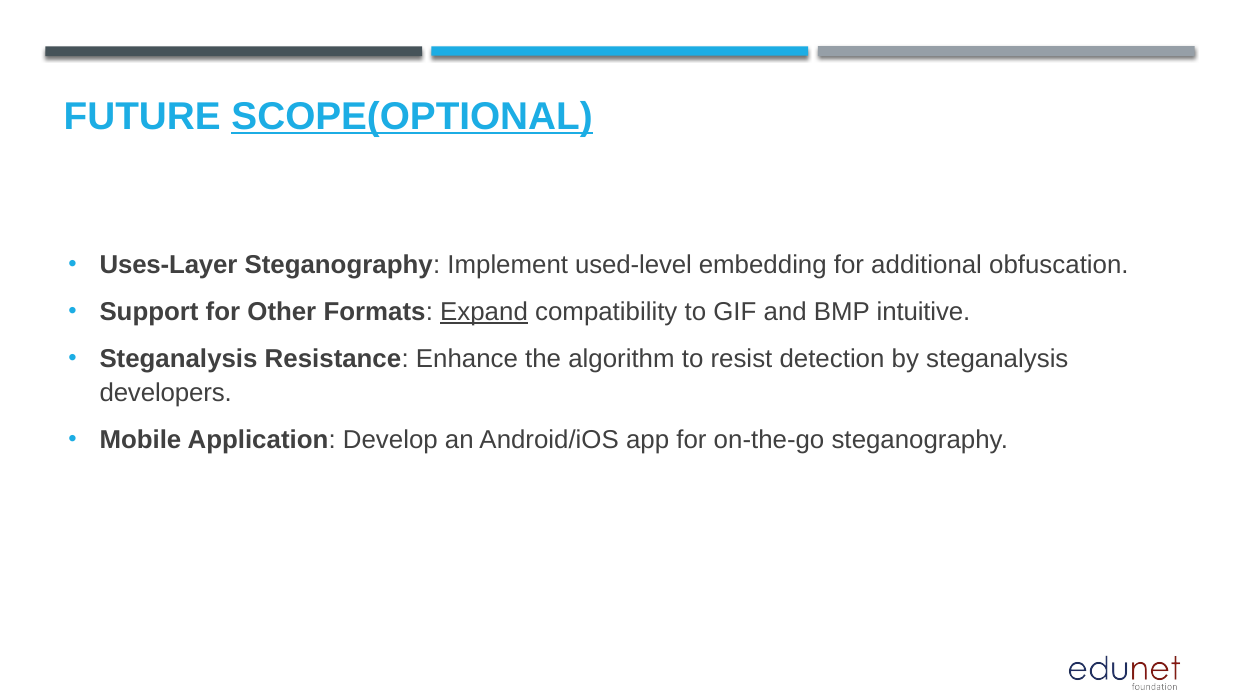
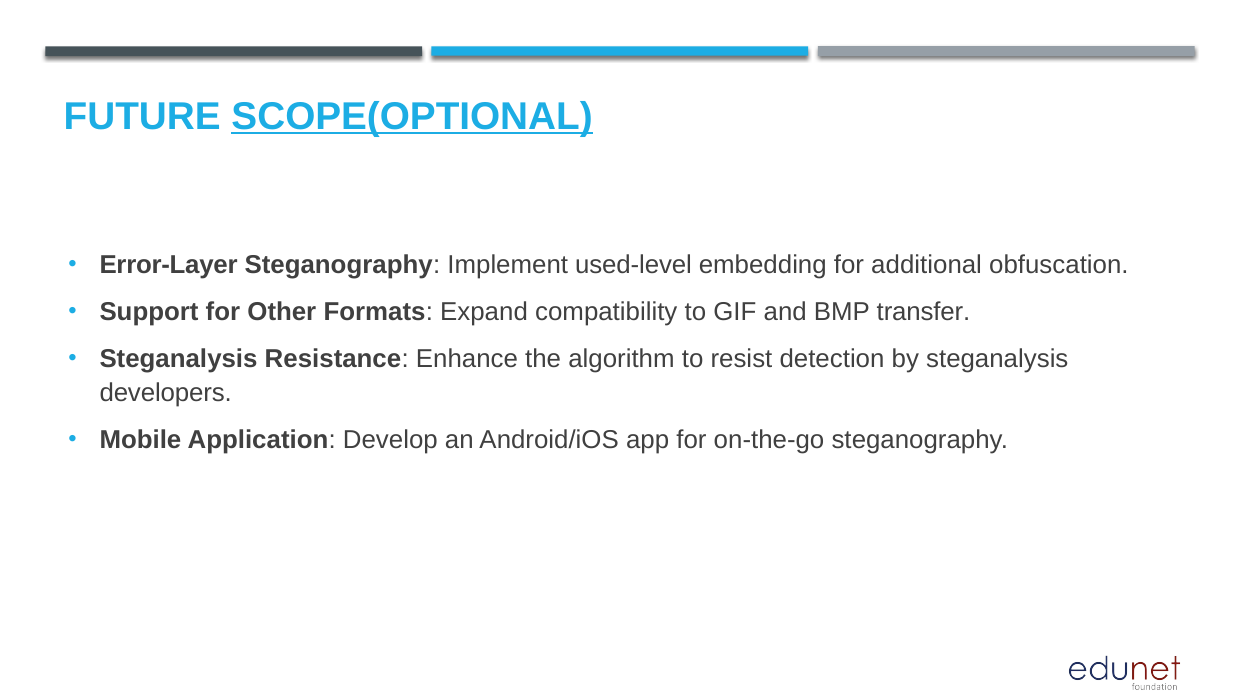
Uses-Layer: Uses-Layer -> Error-Layer (169, 265)
Expand underline: present -> none (484, 312)
intuitive: intuitive -> transfer (924, 312)
